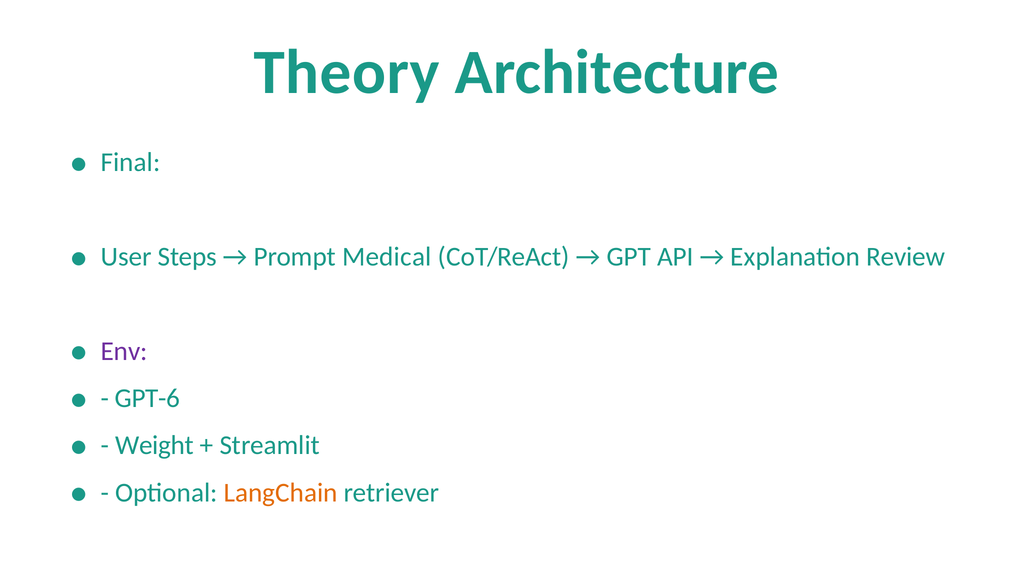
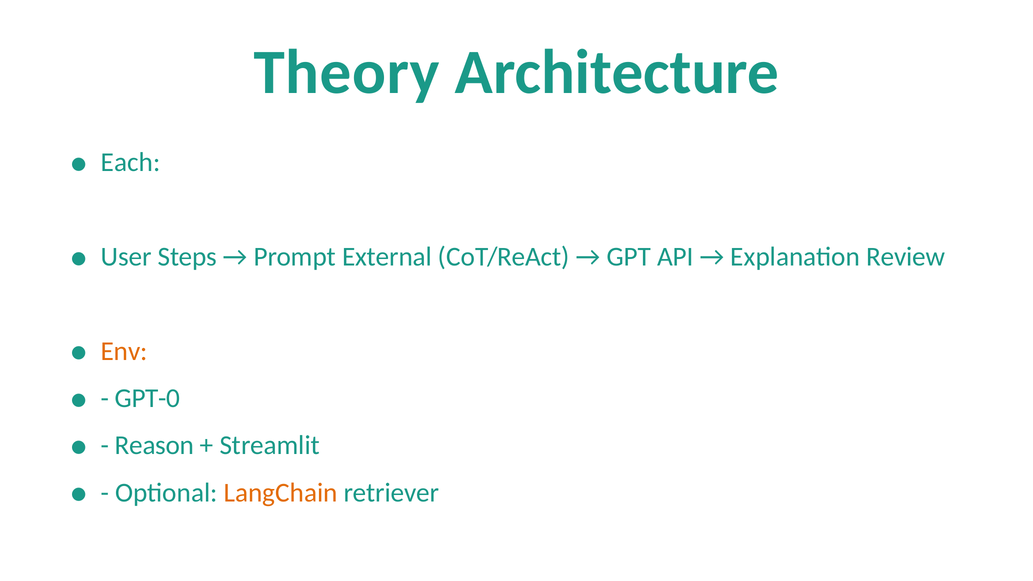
Final: Final -> Each (131, 163)
Medical: Medical -> External (387, 257)
Env colour: purple -> orange (124, 351)
GPT-6: GPT-6 -> GPT-0 (147, 398)
Weight: Weight -> Reason (155, 446)
